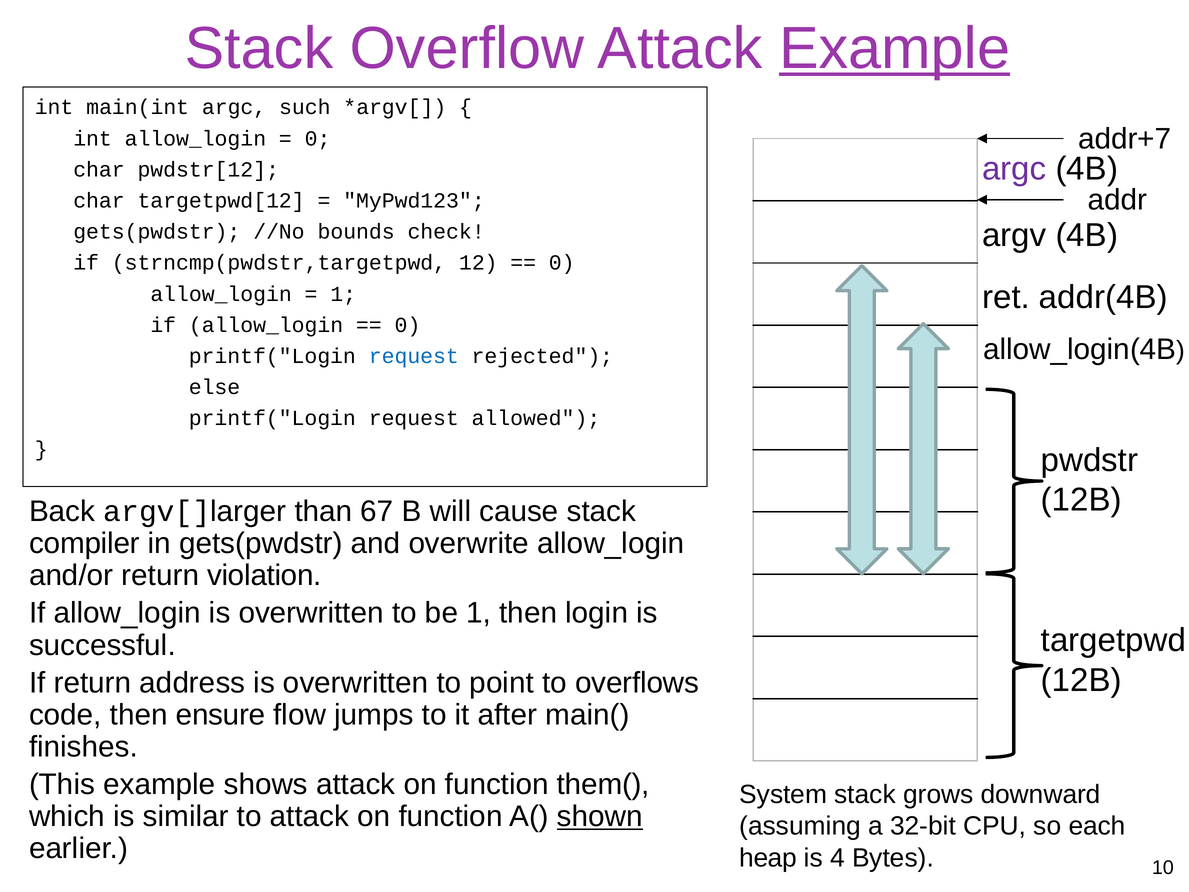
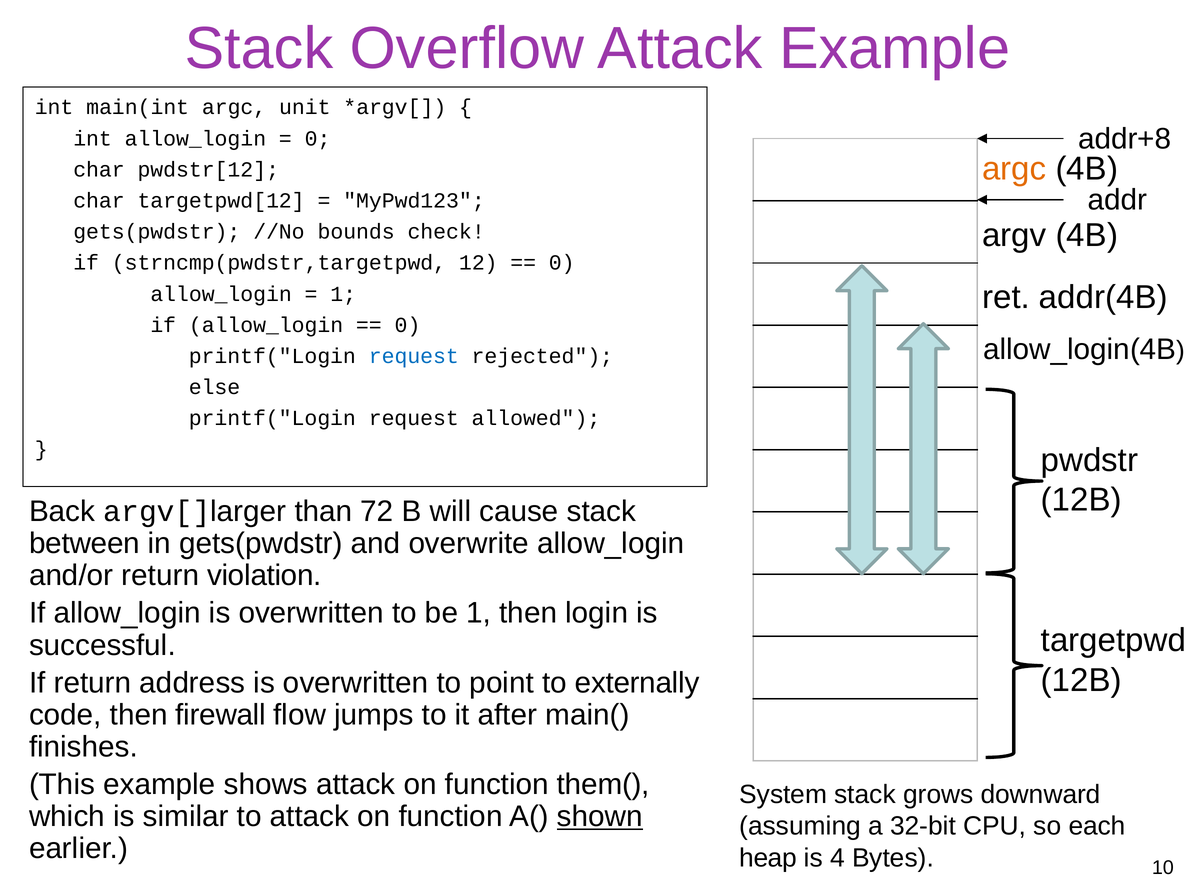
Example underline: present -> none (895, 48)
such: such -> unit (305, 107)
addr+7: addr+7 -> addr+8 (1125, 139)
argc colour: purple -> orange (1014, 169)
67: 67 -> 72 (377, 511)
compiler: compiler -> between (84, 543)
overflows: overflows -> externally (637, 683)
ensure: ensure -> firewall (221, 715)
